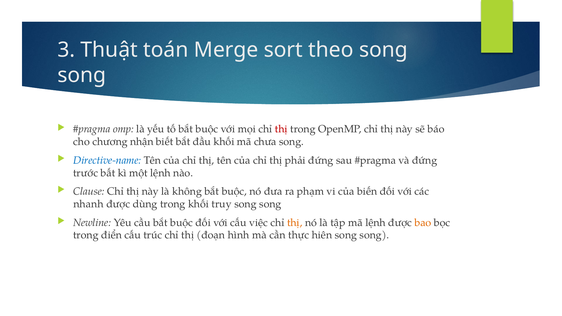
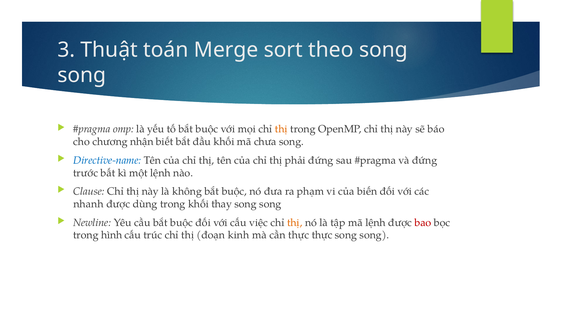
thị colour: red -> orange (281, 129)
truy: truy -> thay (222, 204)
bao colour: orange -> red (423, 223)
điển: điển -> hình (112, 235)
hình: hình -> kinh (239, 235)
thực hiên: hiên -> thực (322, 235)
